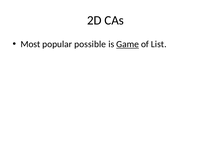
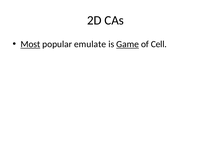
Most underline: none -> present (30, 44)
possible: possible -> emulate (90, 44)
List: List -> Cell (159, 44)
